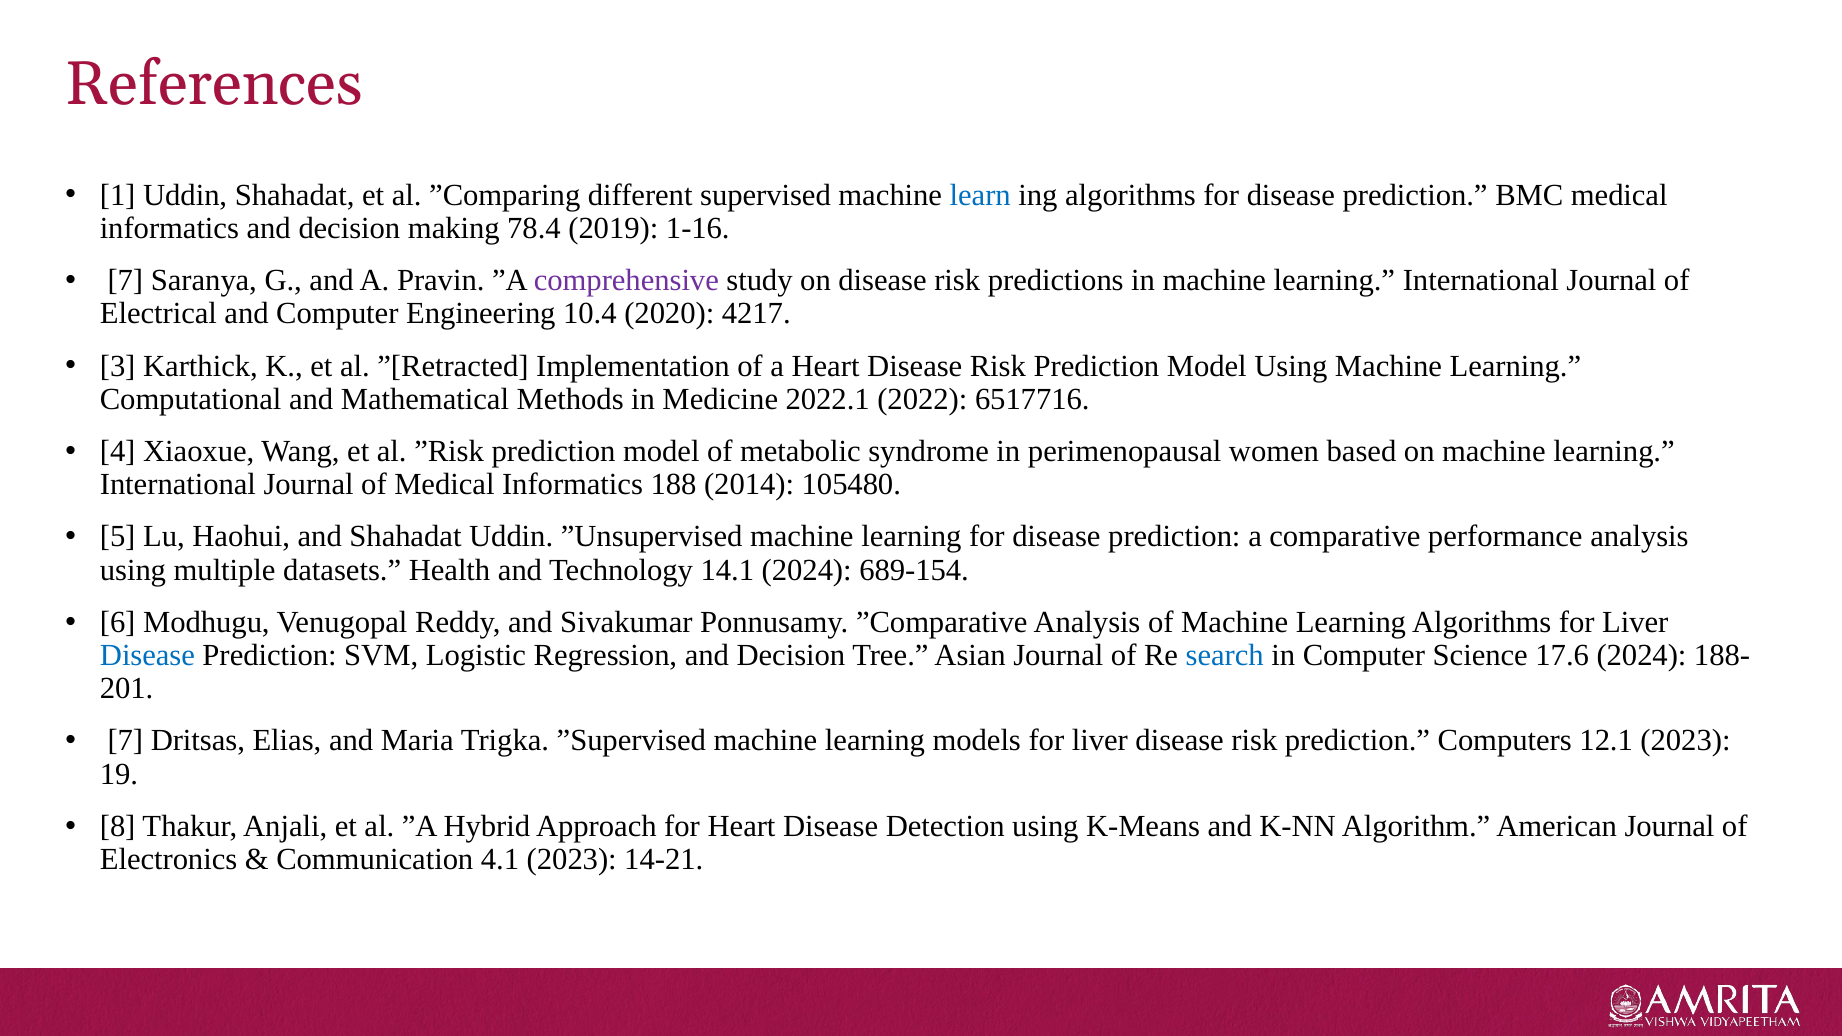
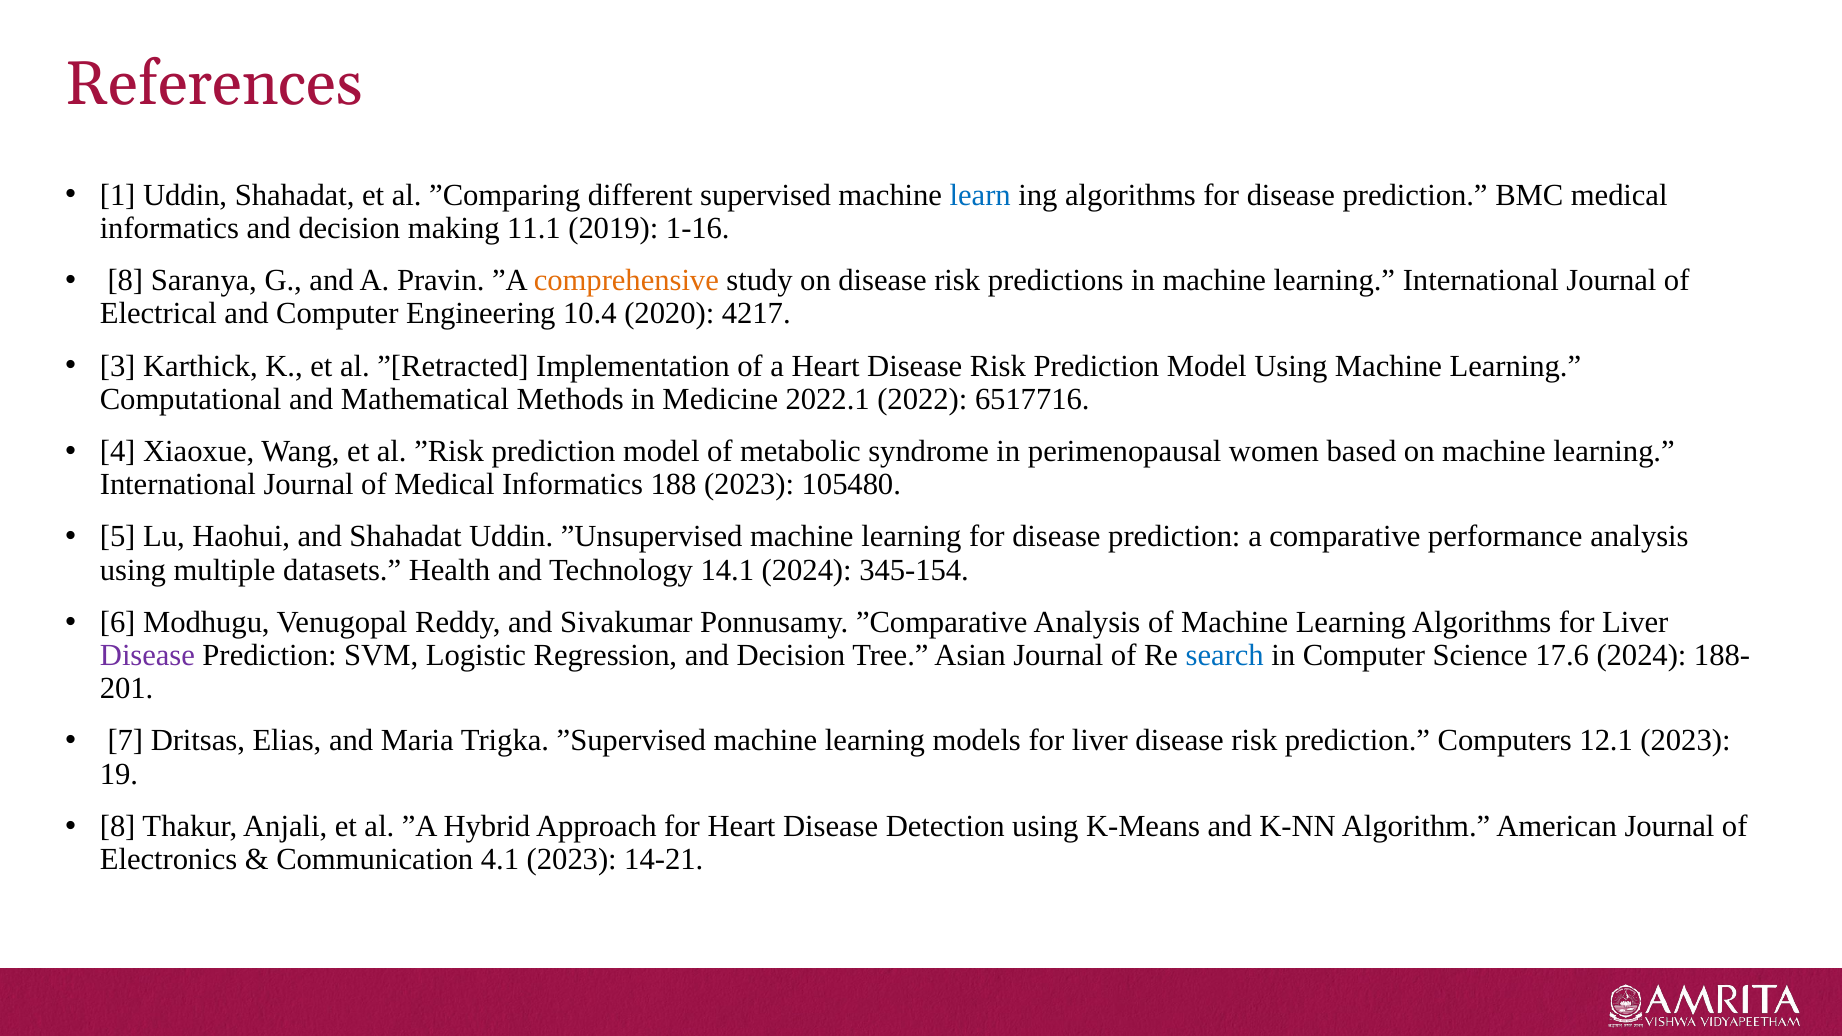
78.4: 78.4 -> 11.1 (534, 228)
7: 7 -> 8 (125, 281)
comprehensive colour: purple -> orange (626, 281)
188 2014: 2014 -> 2023 (749, 485)
689-154: 689-154 -> 345-154 (914, 570)
Disease colour: blue -> purple (147, 655)
